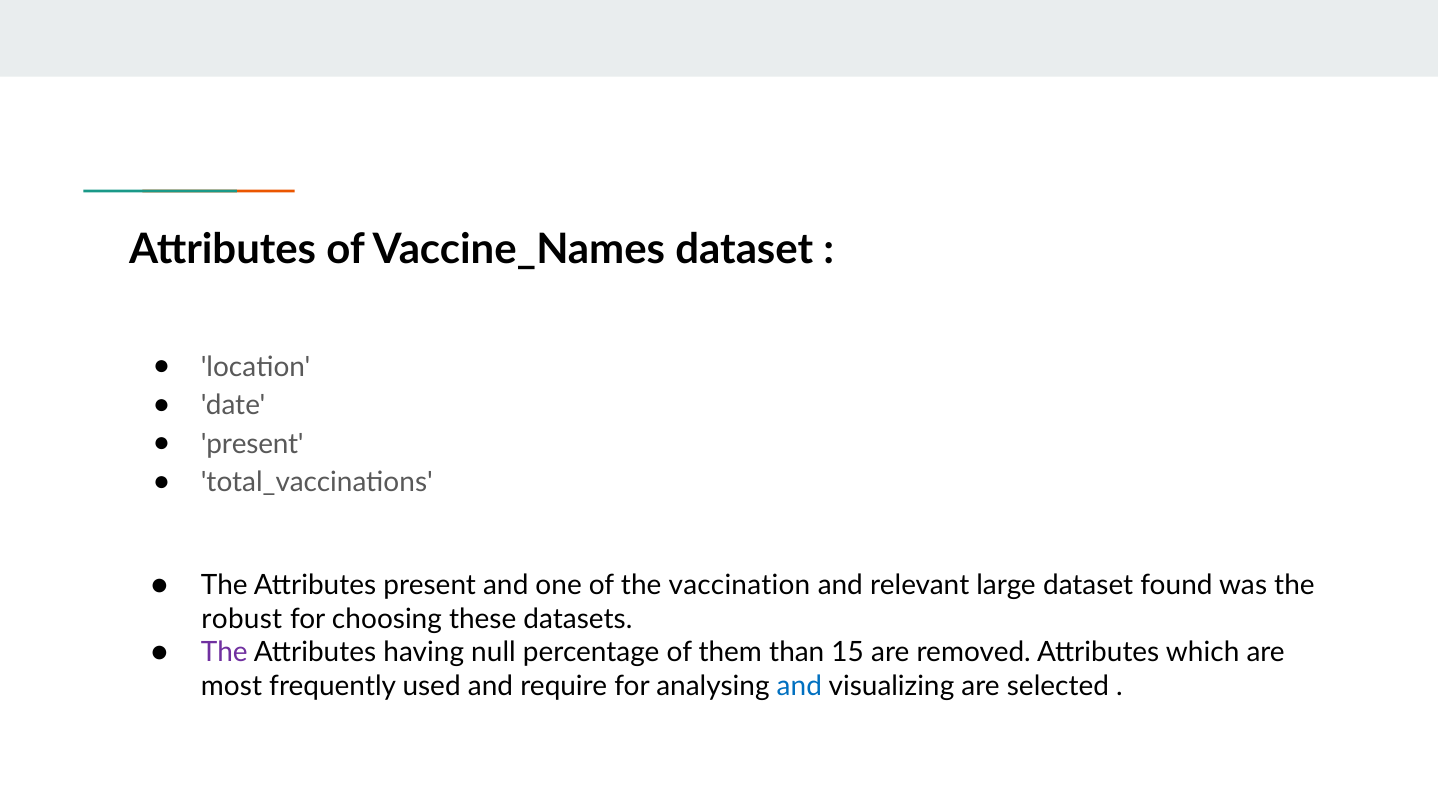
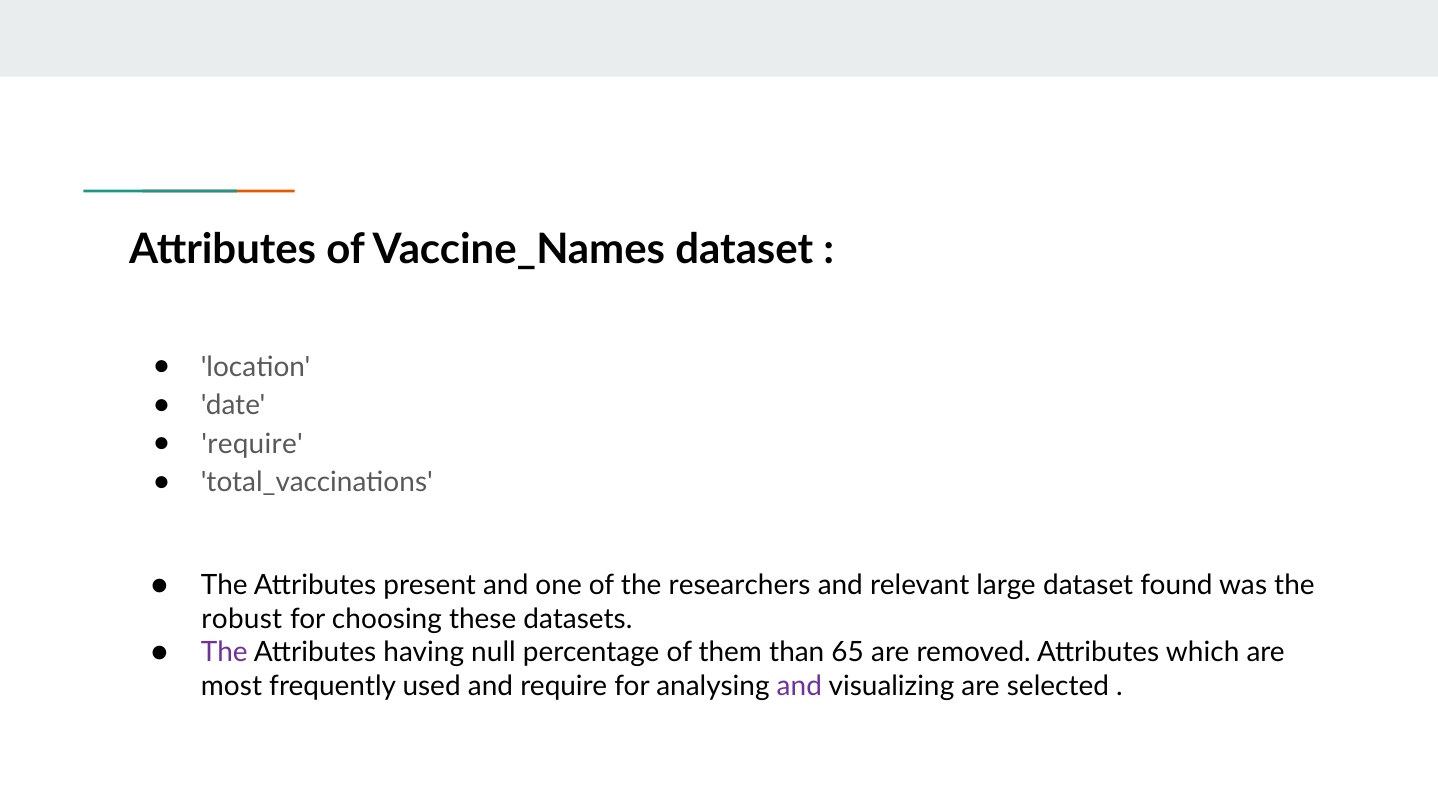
present: present -> require (252, 444)
vaccination: vaccination -> researchers (740, 585)
15: 15 -> 65 (848, 652)
and colour: blue -> purple (799, 686)
